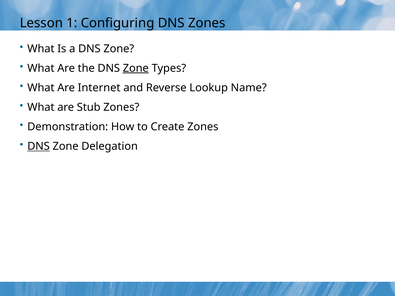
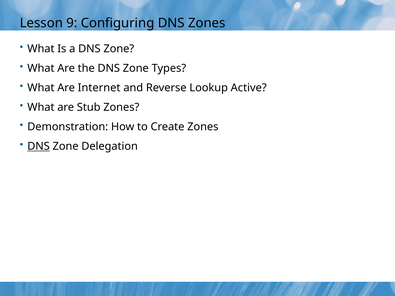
1: 1 -> 9 (72, 23)
Zone underline: present -> none (136, 68)
Name: Name -> Active (249, 88)
